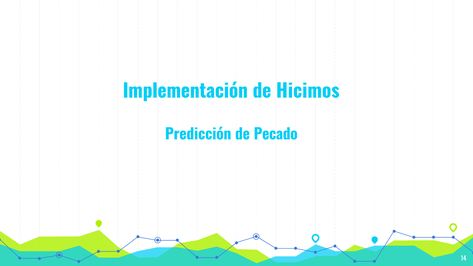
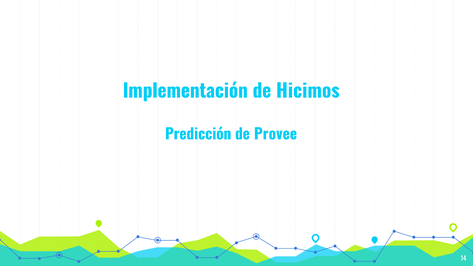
Pecado: Pecado -> Provee (275, 134)
